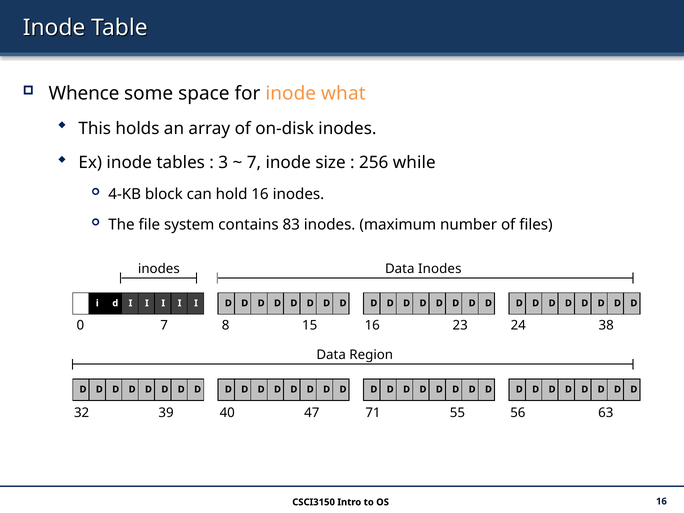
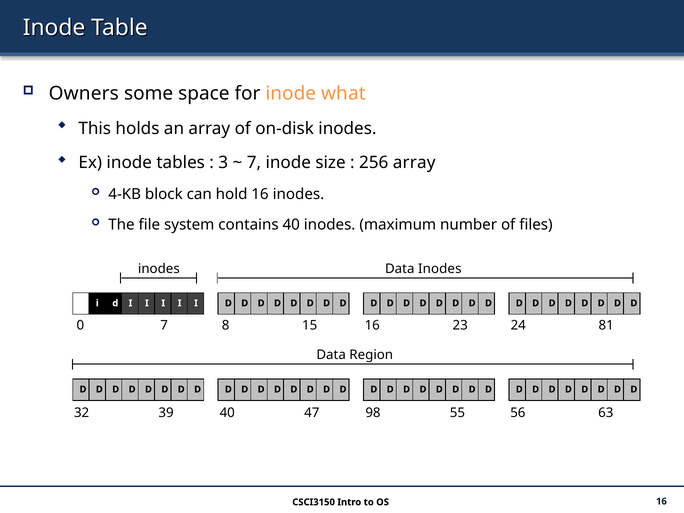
Whence: Whence -> Owners (84, 93)
256 while: while -> array (414, 163)
contains 83: 83 -> 40 (291, 225)
38: 38 -> 81 (606, 325)
71: 71 -> 98 (373, 413)
